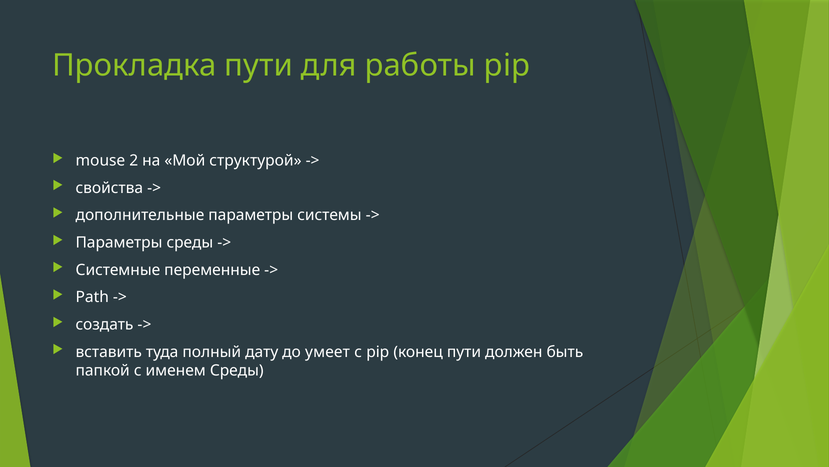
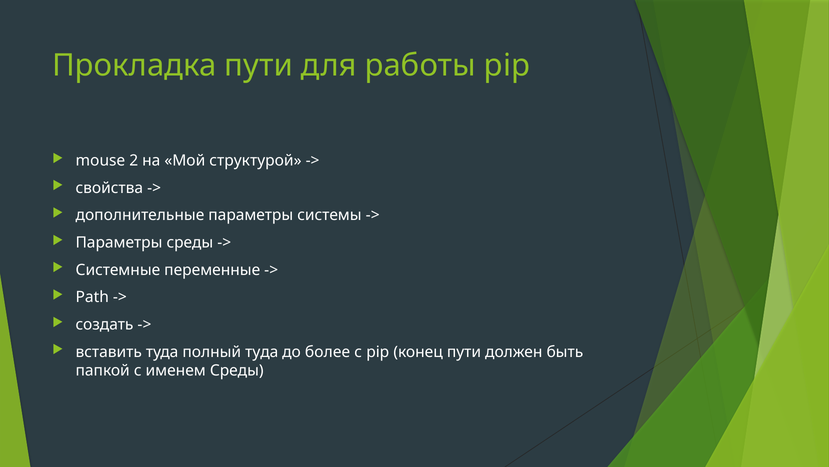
полный дату: дату -> туда (262, 351)
умеет: умеет -> более (328, 351)
